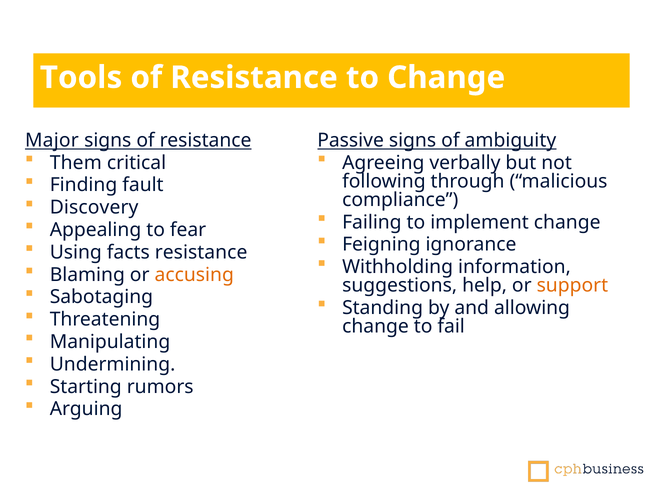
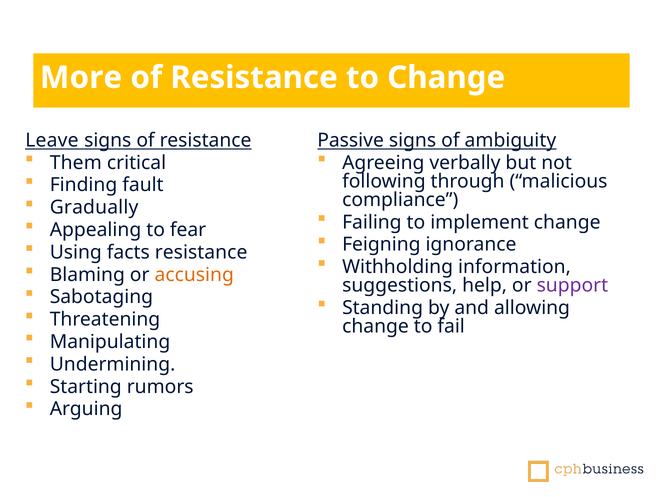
Tools: Tools -> More (81, 78)
Major: Major -> Leave (52, 140)
Discovery: Discovery -> Gradually (94, 208)
support colour: orange -> purple (572, 286)
